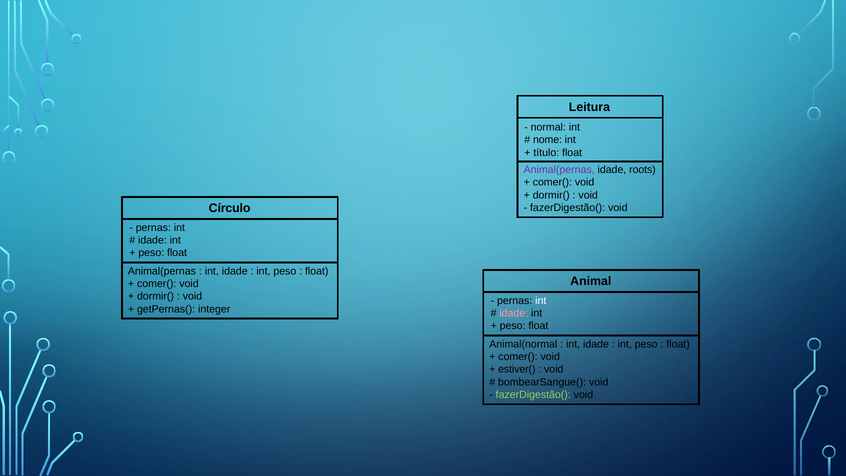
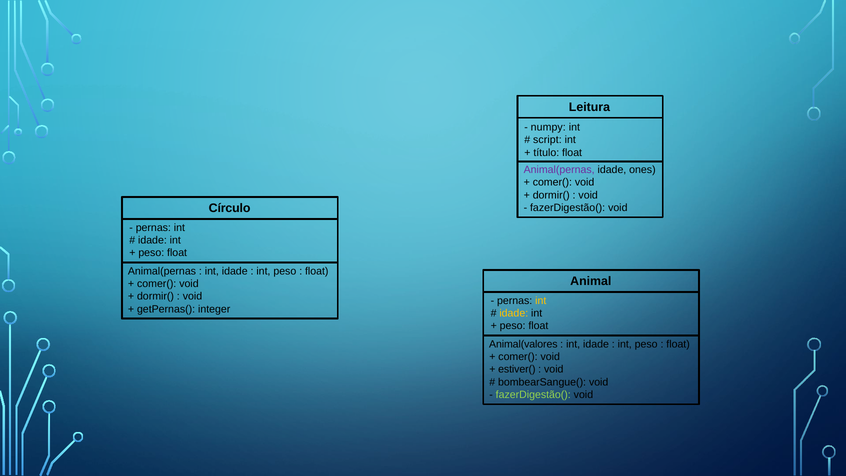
normal: normal -> numpy (548, 127)
nome: nome -> script (547, 140)
roots: roots -> ones (642, 170)
int colour: white -> yellow (541, 300)
idade colour: pink -> yellow (514, 313)
Animal(normal: Animal(normal -> Animal(valores (523, 344)
